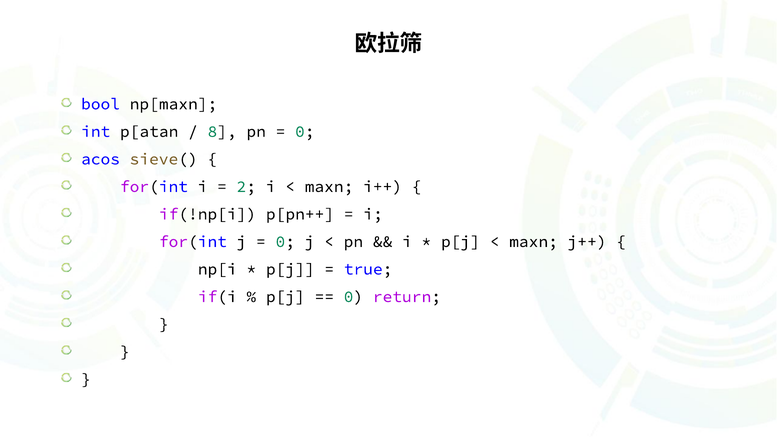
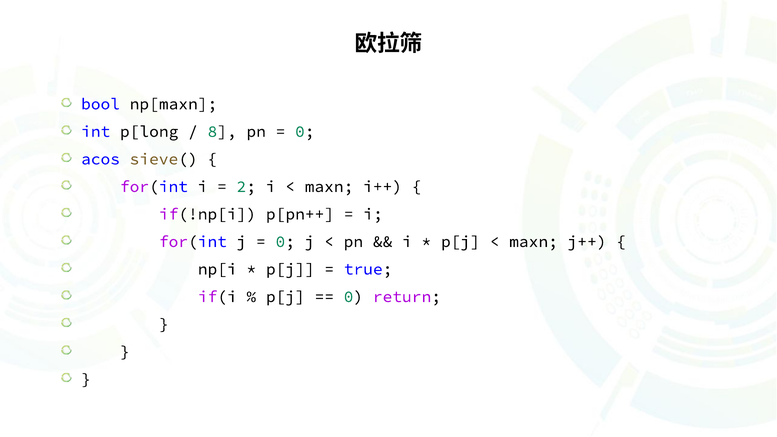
p[atan: p[atan -> p[long (149, 132)
